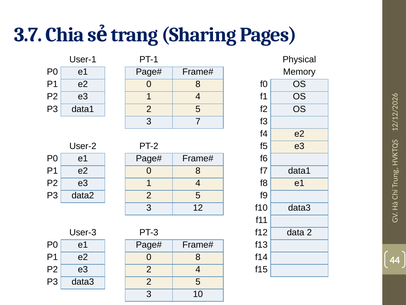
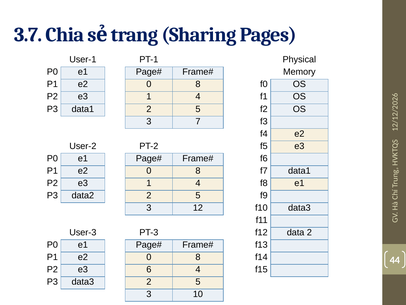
e3 2: 2 -> 6 (149, 269)
